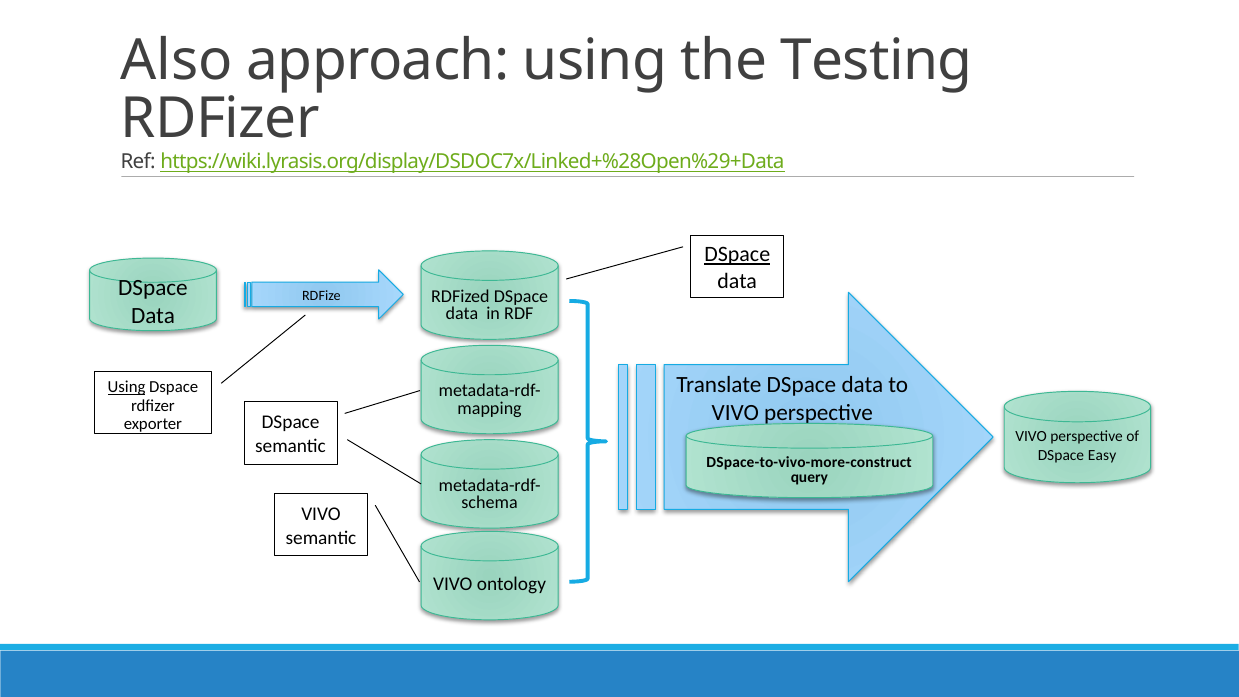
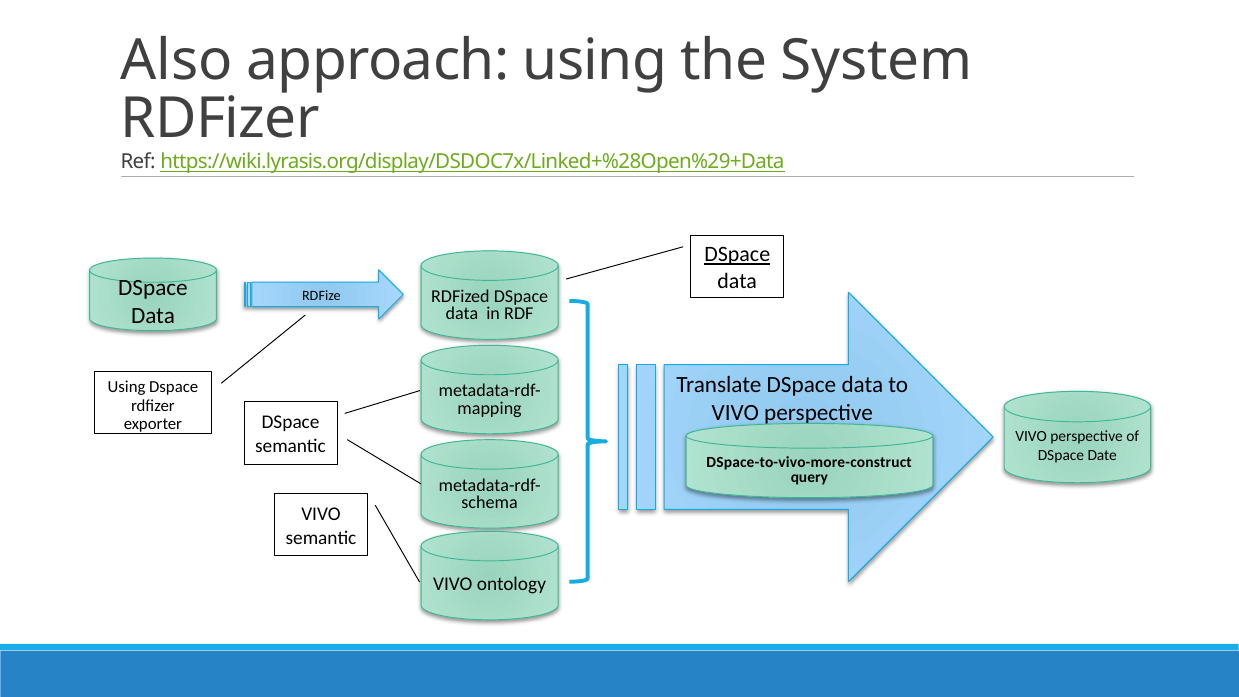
Testing: Testing -> System (876, 61)
Using underline: present -> none (127, 387)
Easy: Easy -> Date (1102, 455)
